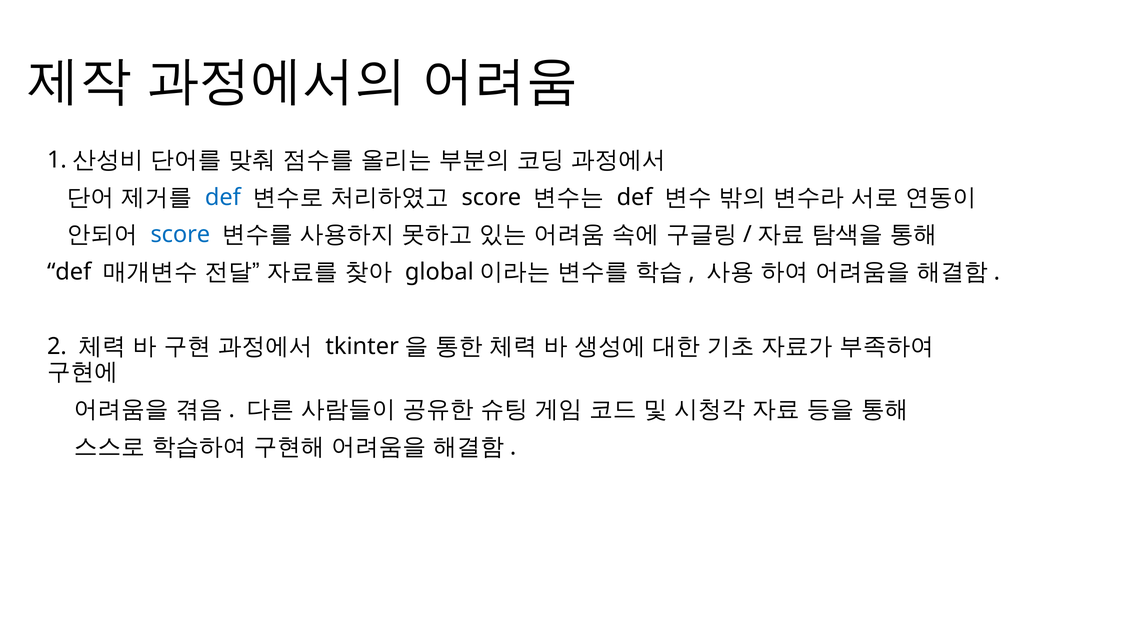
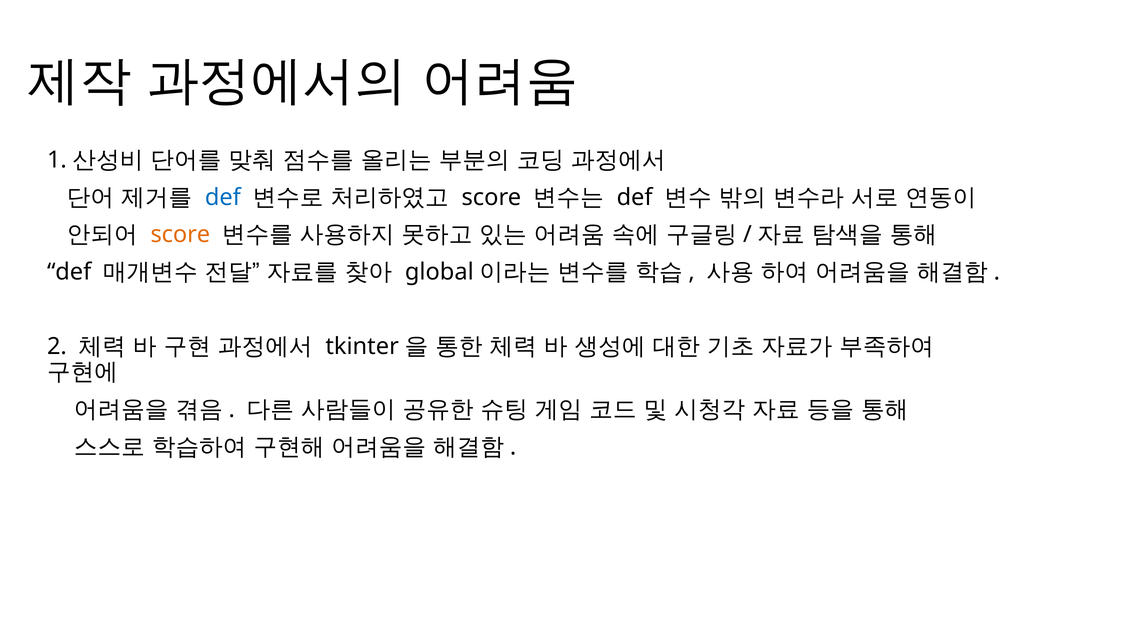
score colour: blue -> orange (180, 235)
